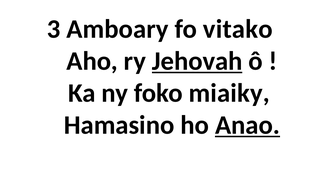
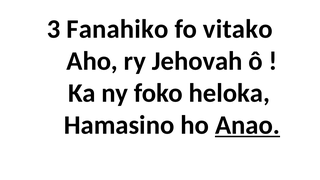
Amboary: Amboary -> Fanahiko (117, 29)
Jehovah underline: present -> none (197, 61)
miaiky: miaiky -> heloka (229, 93)
